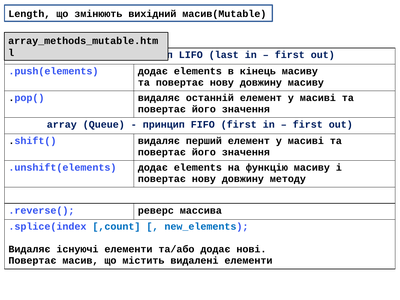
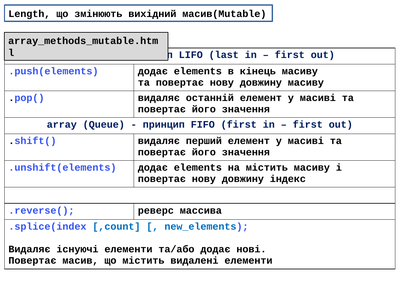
на функцію: функцію -> містить (267, 167)
методу: методу -> індекс (288, 179)
